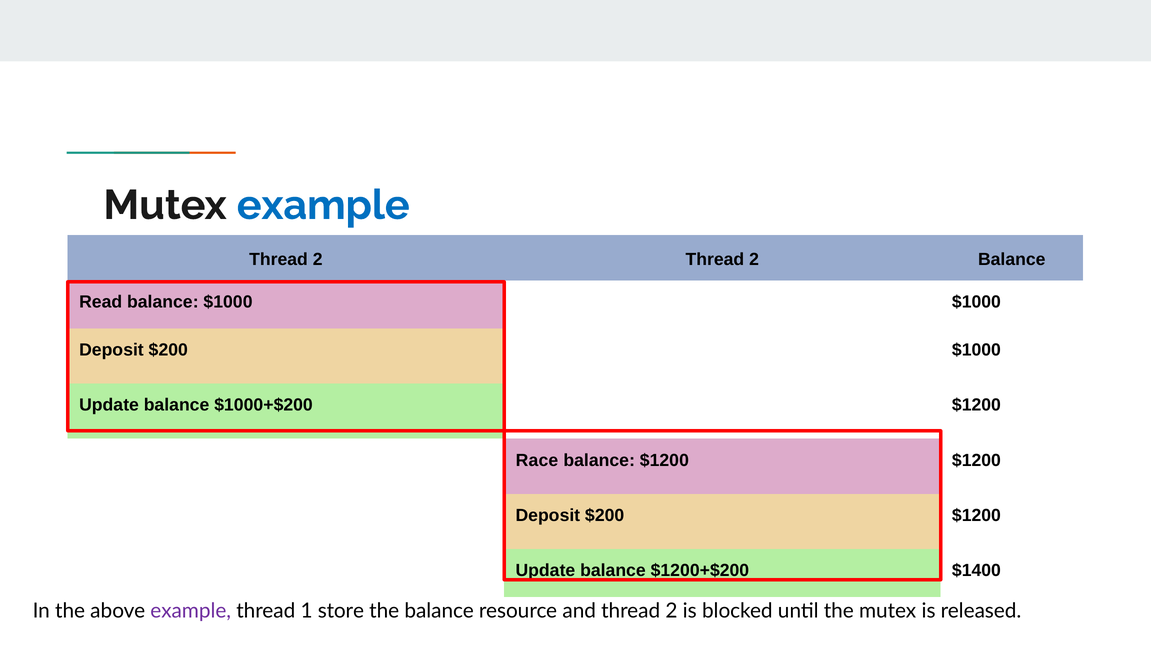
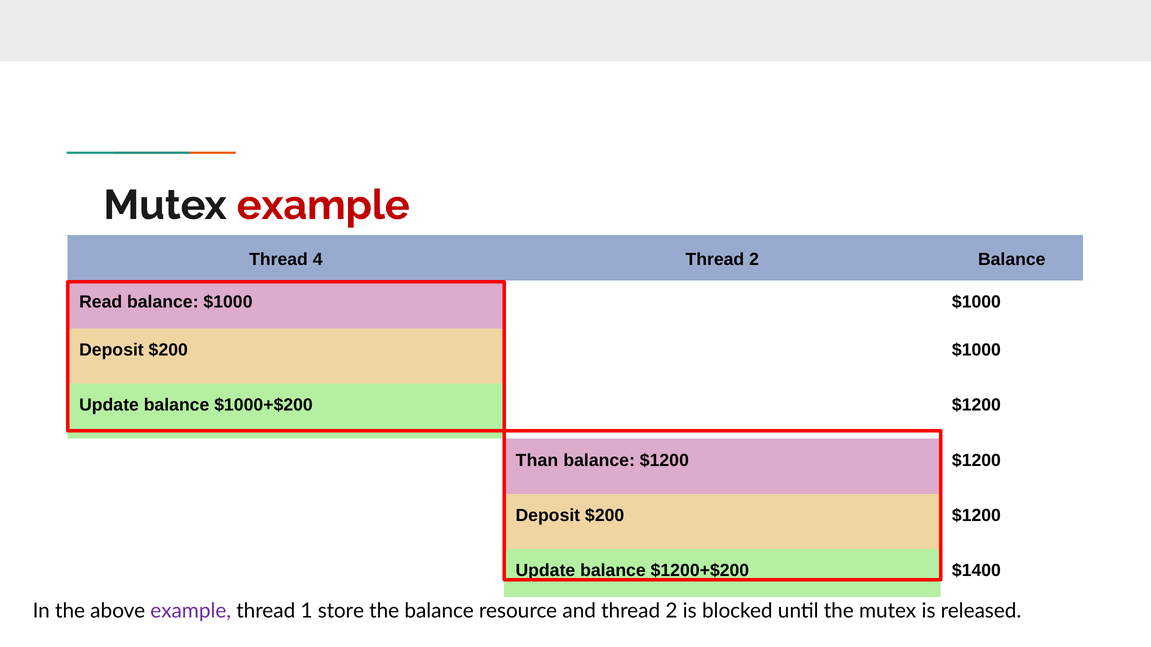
example colour: blue -> red (323, 205)
2: 2 -> 4 (318, 259)
Race: Race -> Than (537, 461)
